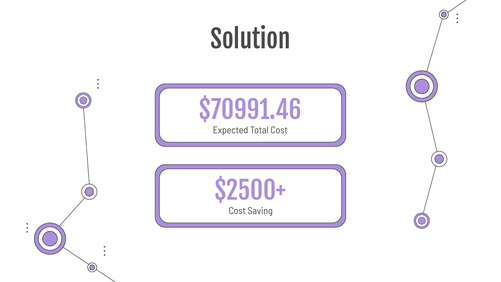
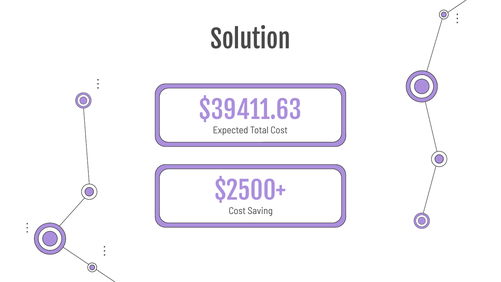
$70991.46: $70991.46 -> $39411.63 (250, 111)
